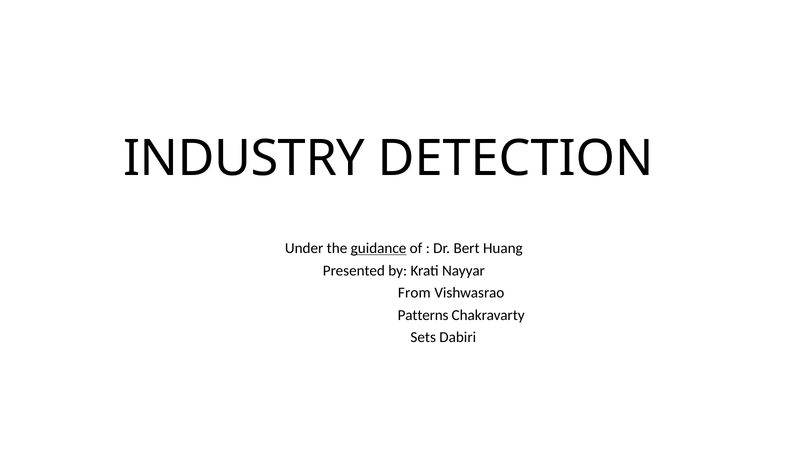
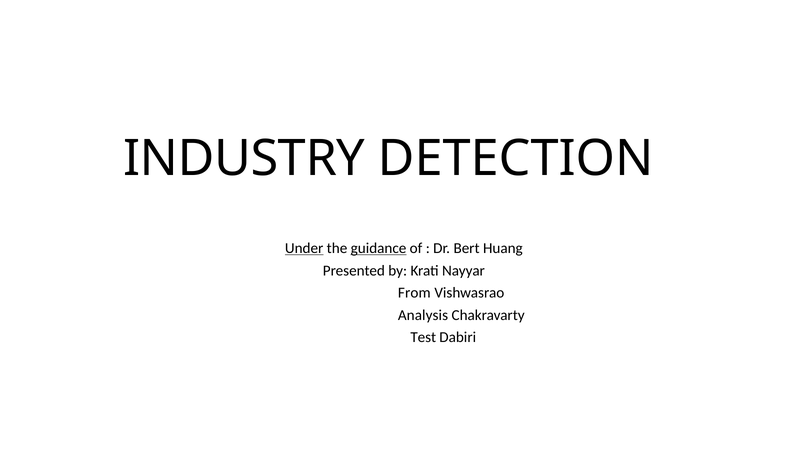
Under underline: none -> present (304, 249)
Patterns: Patterns -> Analysis (423, 315)
Sets: Sets -> Test (423, 338)
